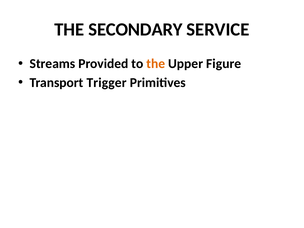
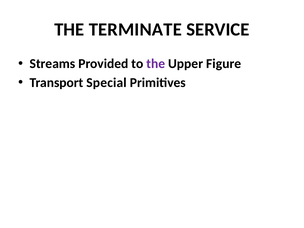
SECONDARY: SECONDARY -> TERMINATE (135, 29)
the colour: orange -> purple (156, 64)
Trigger: Trigger -> Special (107, 83)
